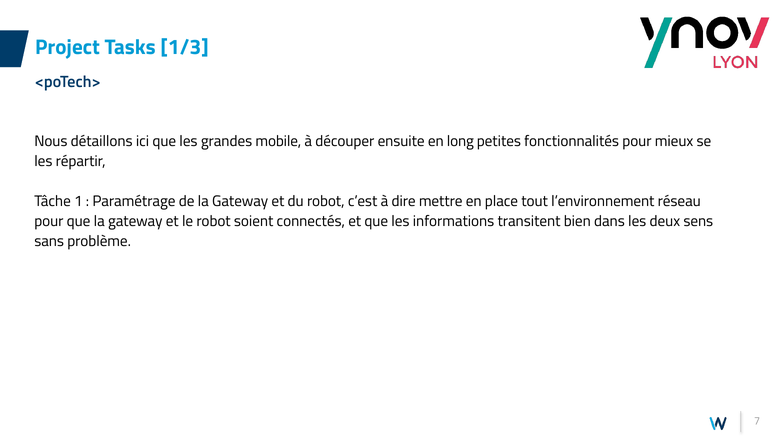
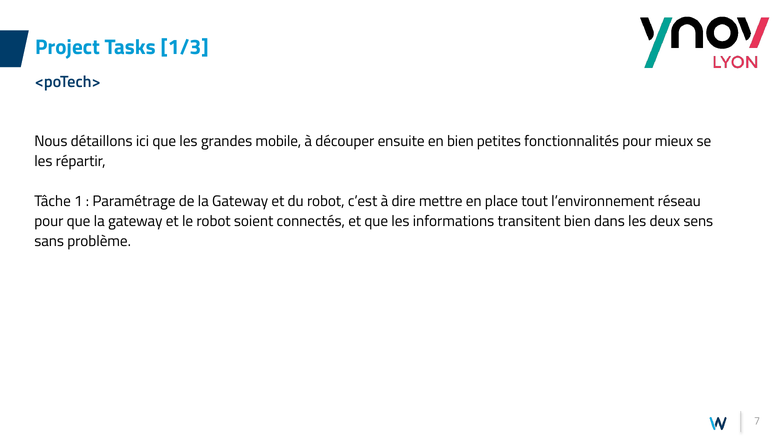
en long: long -> bien (460, 141)
